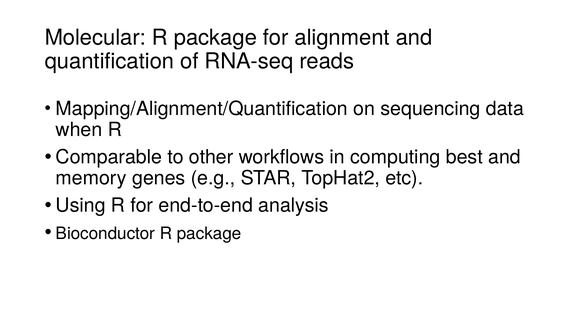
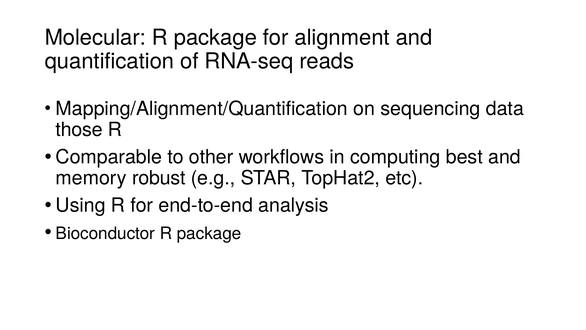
when: when -> those (79, 130)
genes: genes -> robust (159, 178)
